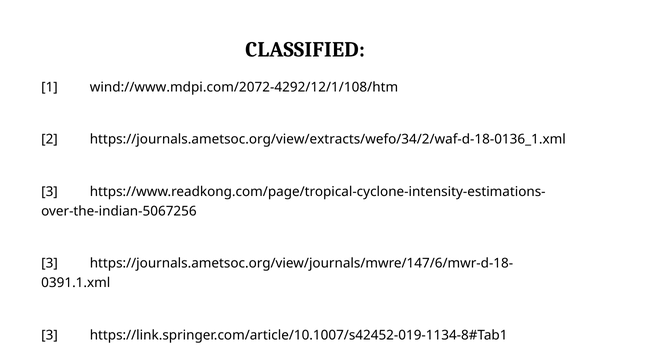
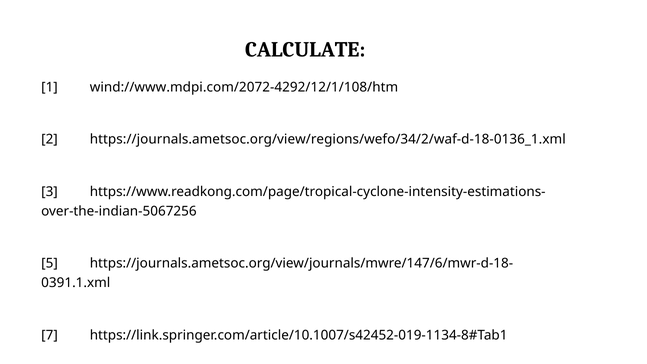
CLASSIFIED: CLASSIFIED -> CALCULATE (305, 50)
https://journals.ametsoc.org/view/extracts/wefo/34/2/waf-d-18-0136_1.xml: https://journals.ametsoc.org/view/extracts/wefo/34/2/waf-d-18-0136_1.xml -> https://journals.ametsoc.org/view/regions/wefo/34/2/waf-d-18-0136_1.xml (328, 139)
3: 3 -> 5 (50, 263)
3: 3 -> 7 (50, 335)
